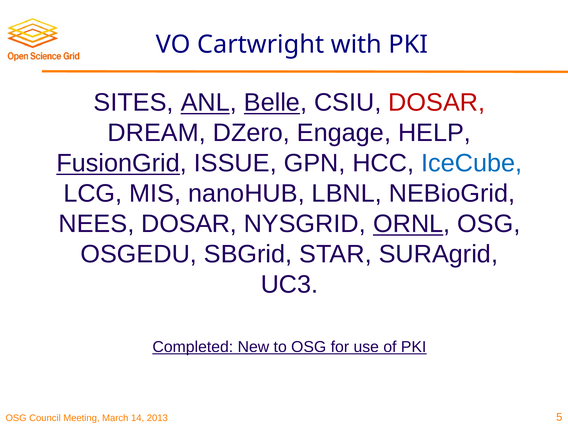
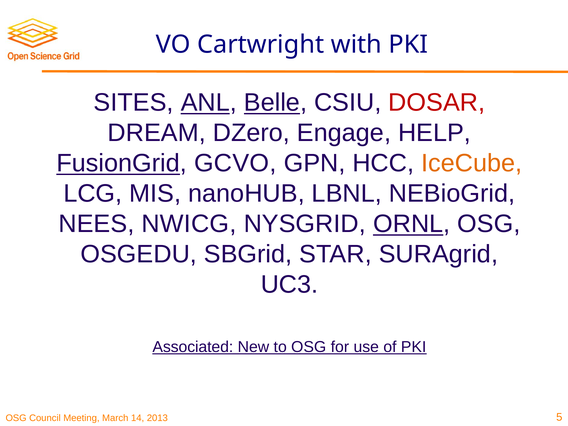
ISSUE: ISSUE -> GCVO (235, 163)
IceCube colour: blue -> orange (472, 163)
NEES DOSAR: DOSAR -> NWICG (189, 224)
Completed: Completed -> Associated (193, 347)
